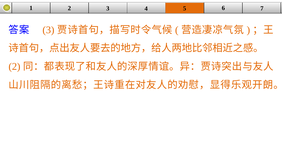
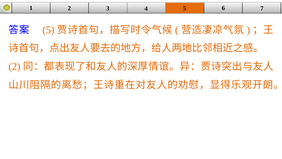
3: 3 -> 5 (48, 30)
